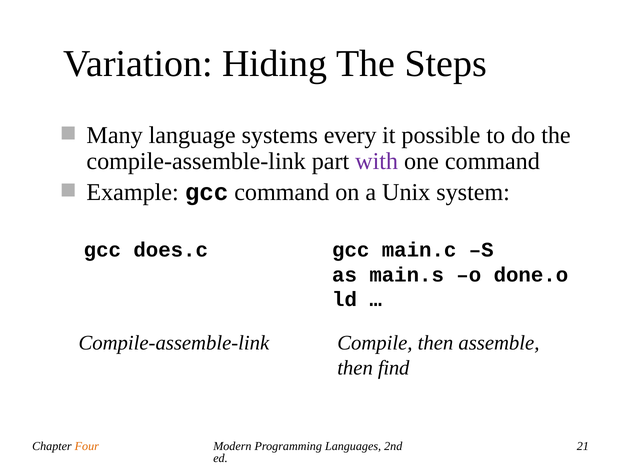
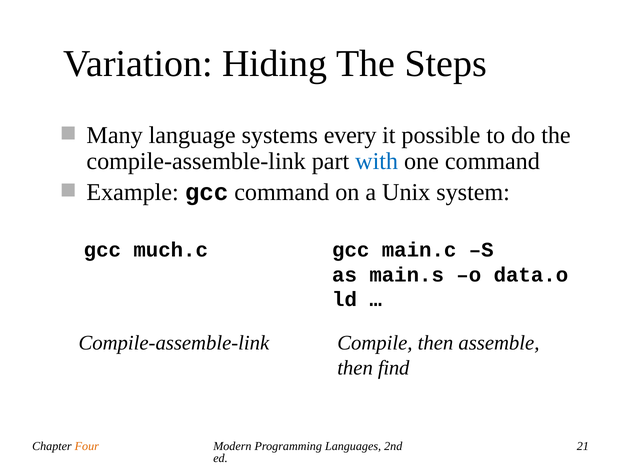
with colour: purple -> blue (377, 161)
does.c: does.c -> much.c (171, 250)
done.o: done.o -> data.o (531, 275)
